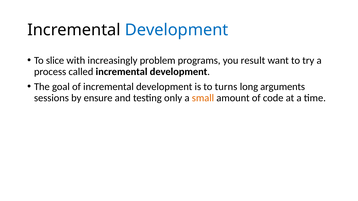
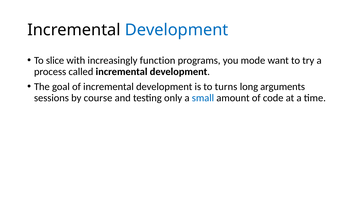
problem: problem -> function (158, 61)
result: result -> mode (253, 61)
ensure: ensure -> course (98, 98)
small colour: orange -> blue (203, 98)
